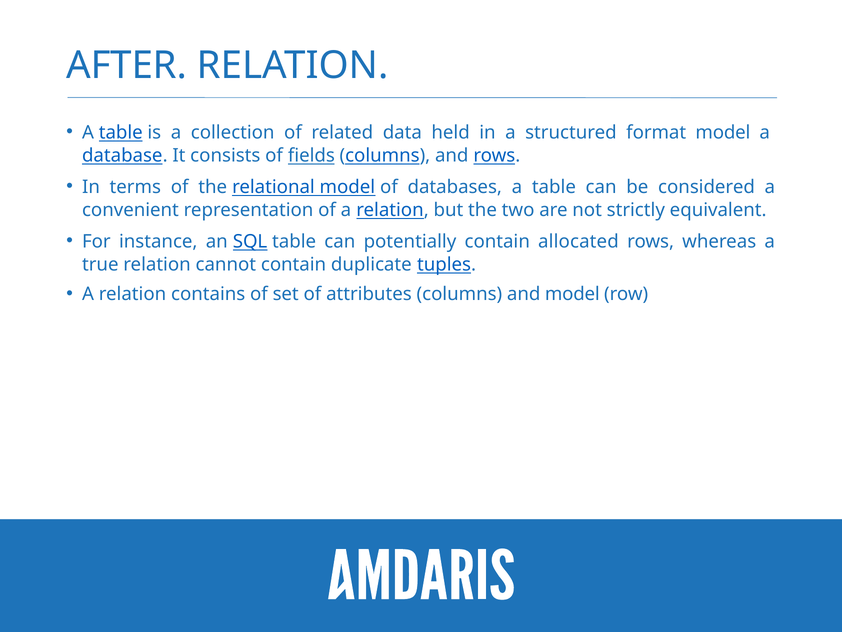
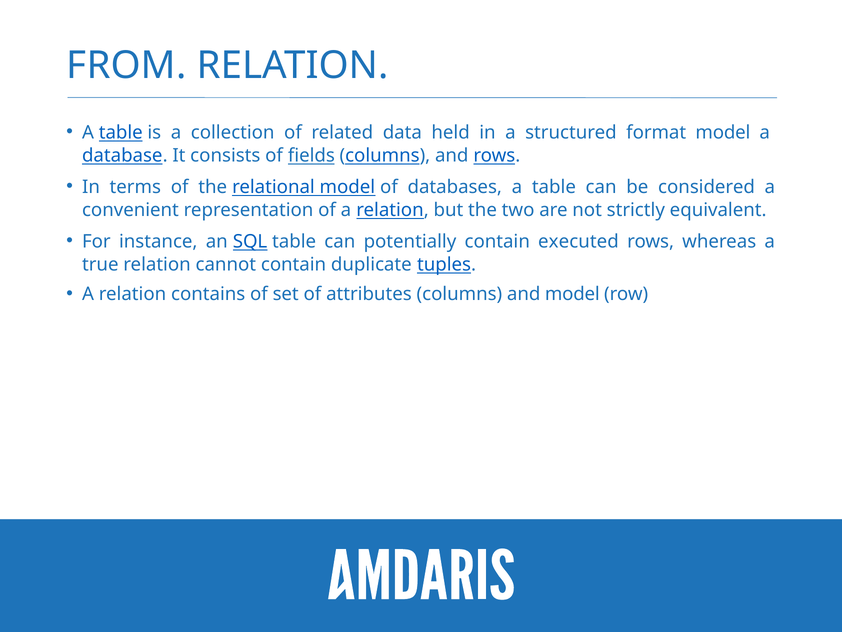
AFTER: AFTER -> FROM (126, 65)
allocated: allocated -> executed (578, 241)
